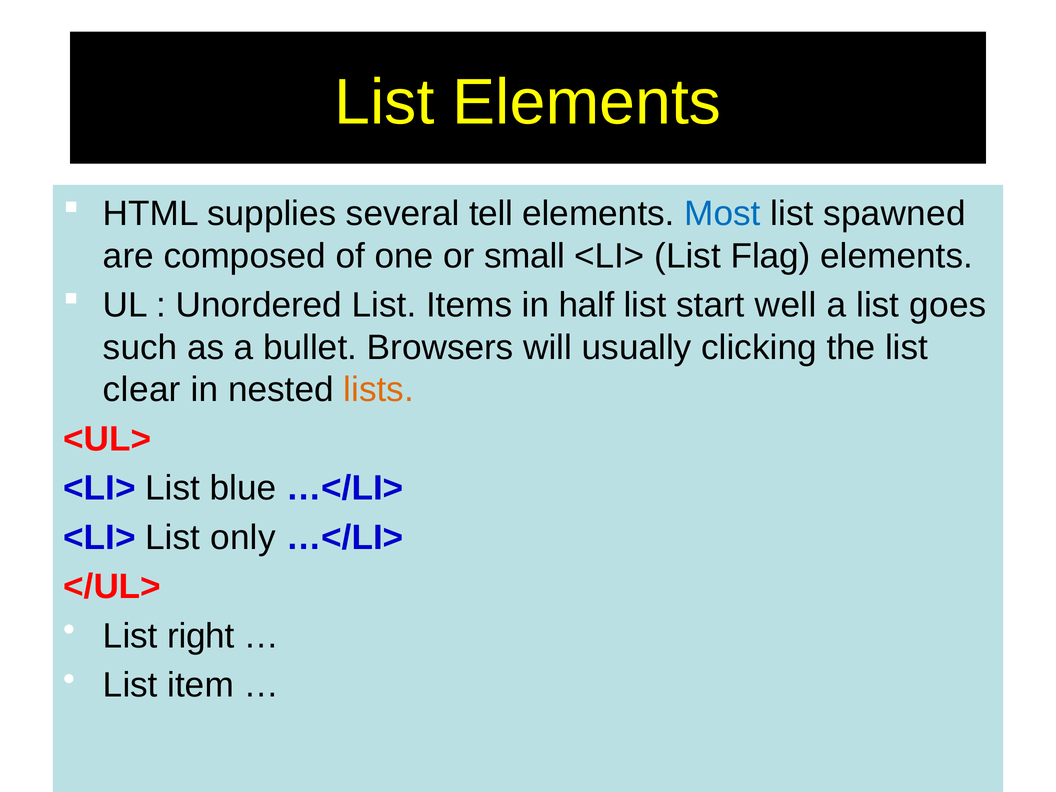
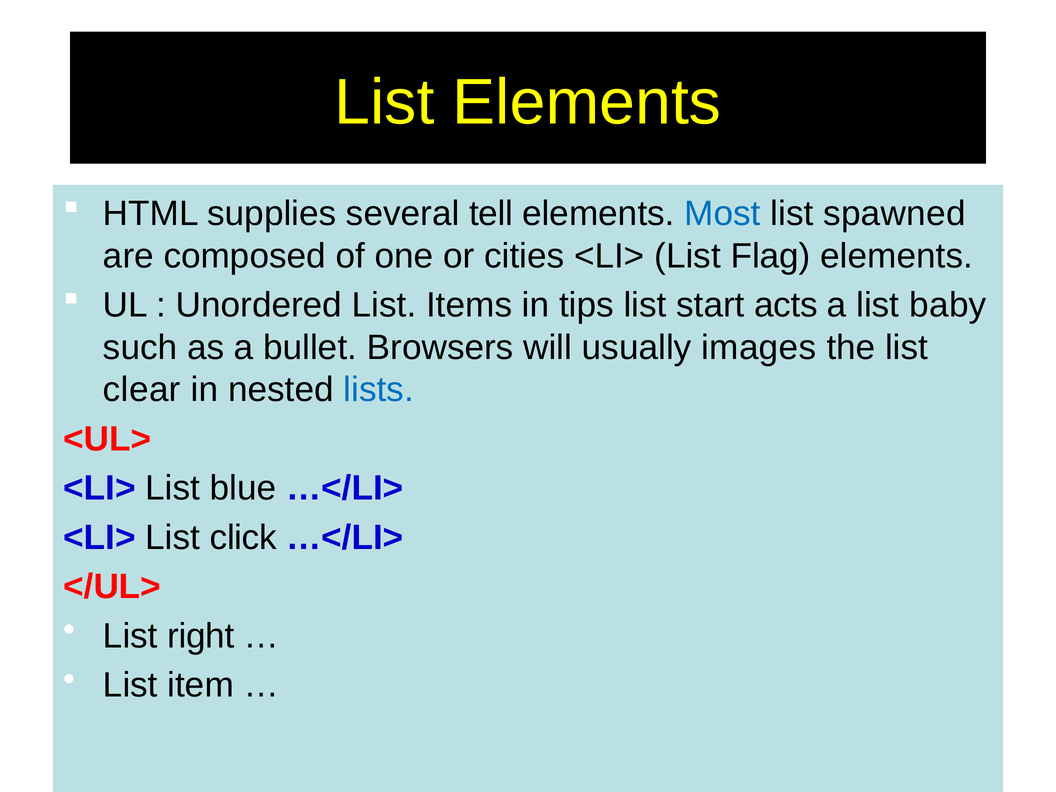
small: small -> cities (524, 256)
half: half -> tips (586, 305)
well: well -> acts (786, 305)
goes: goes -> baby (948, 305)
clicking: clicking -> images (759, 347)
lists colour: orange -> blue (379, 390)
only: only -> click (243, 537)
